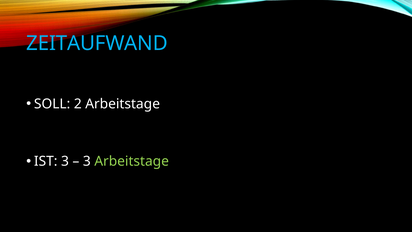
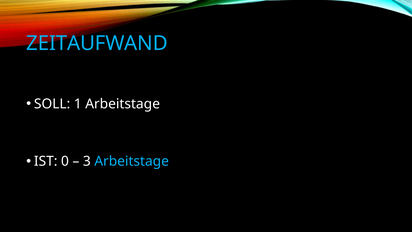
2: 2 -> 1 (78, 104)
IST 3: 3 -> 0 (65, 161)
Arbeitstage colour: light green -> light blue (132, 161)
